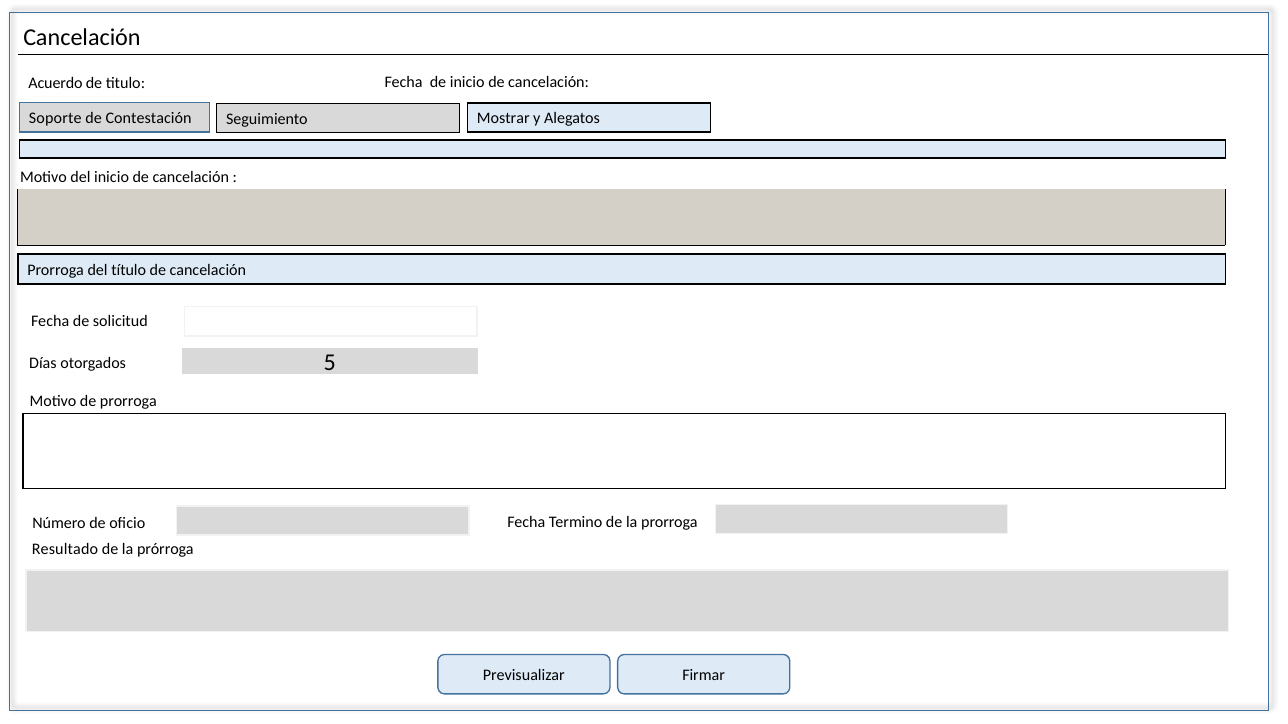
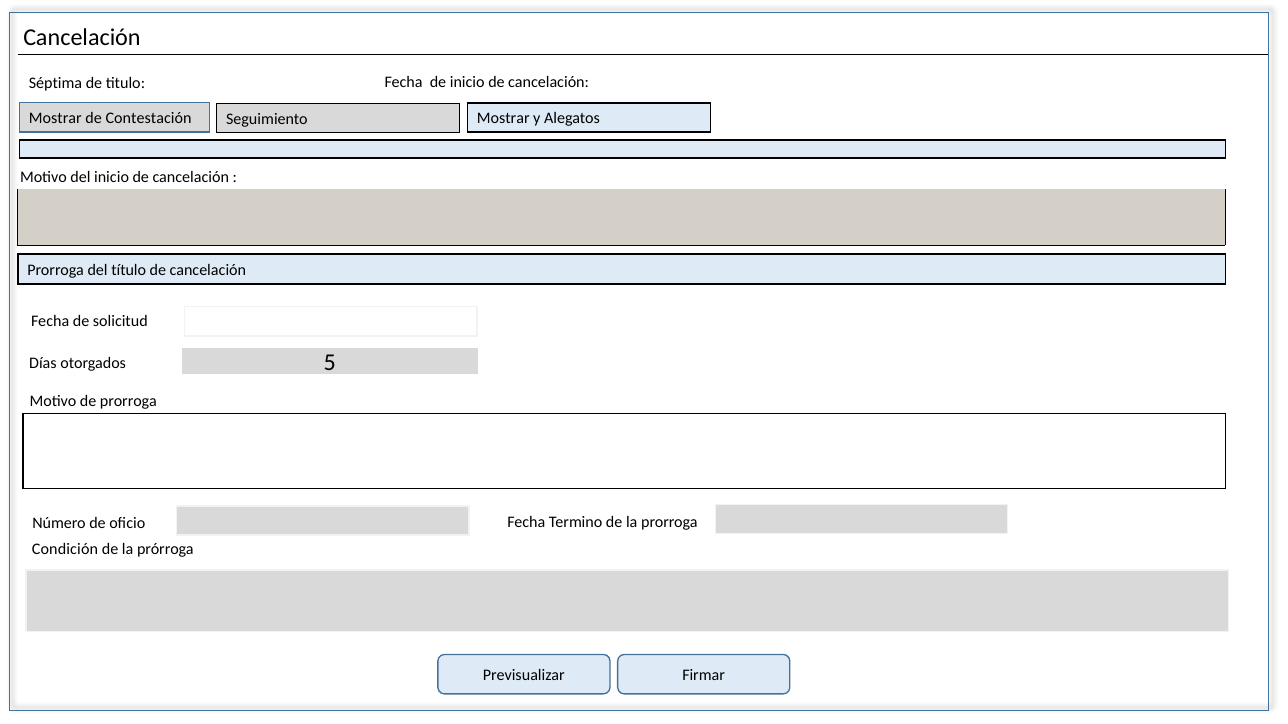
Acuerdo: Acuerdo -> Séptima (55, 83)
Soporte: Soporte -> Mostrar (55, 119)
Resultado: Resultado -> Condición (65, 550)
